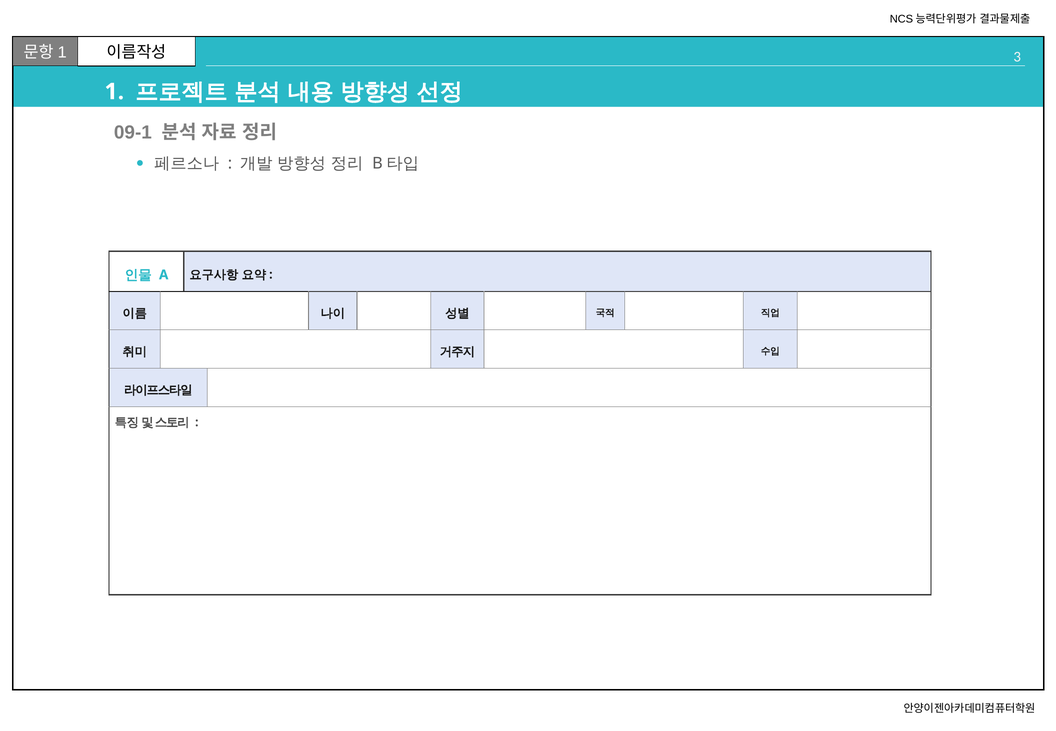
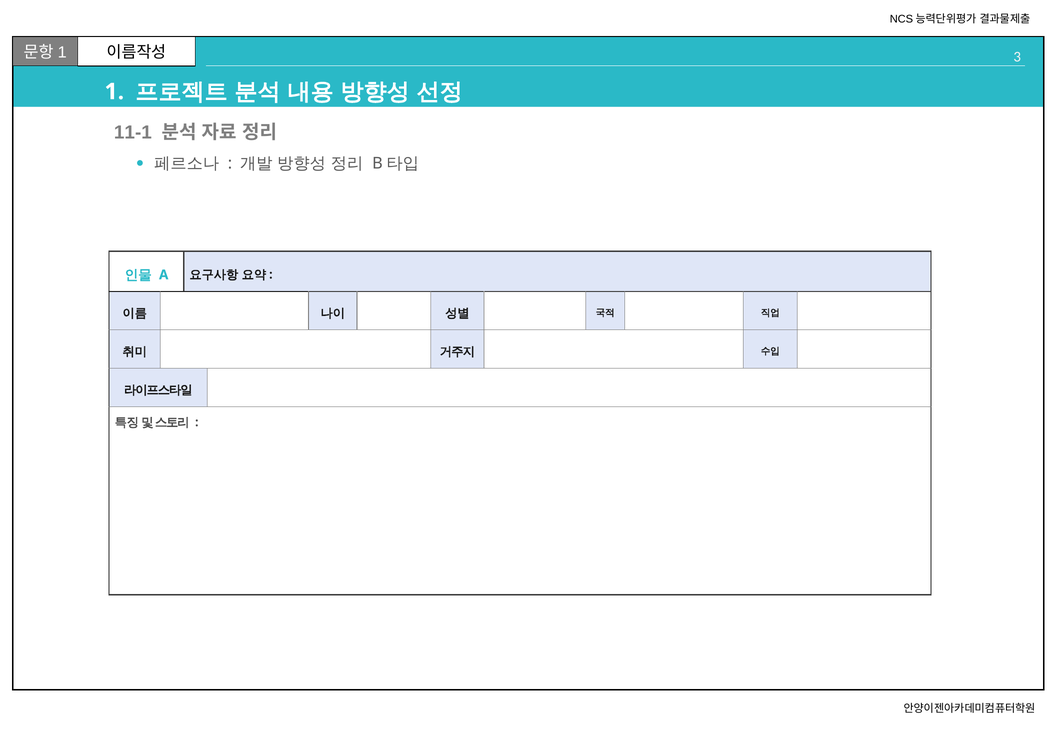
09-1: 09-1 -> 11-1 (133, 132)
